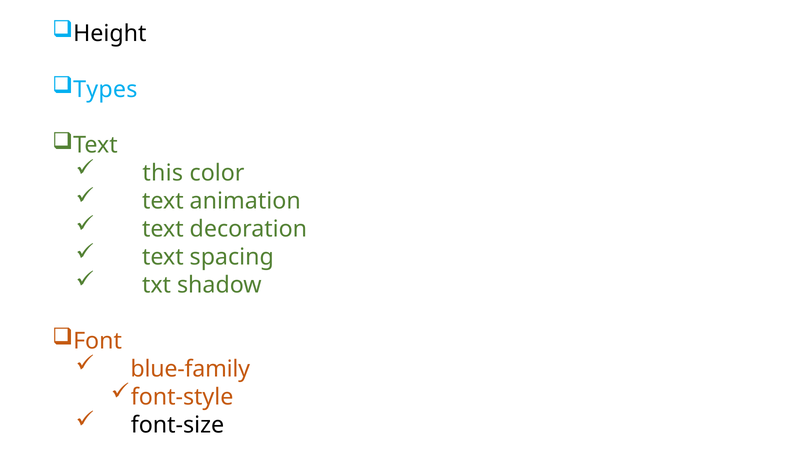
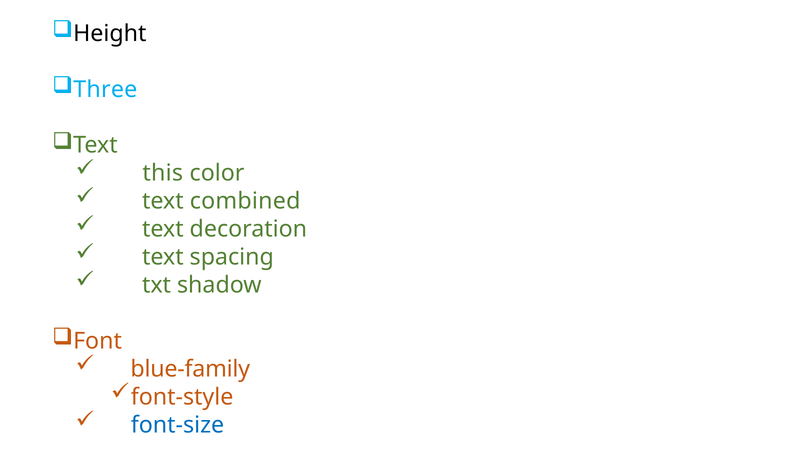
Types: Types -> Three (105, 89)
animation: animation -> combined (245, 201)
font-size colour: black -> blue (177, 424)
